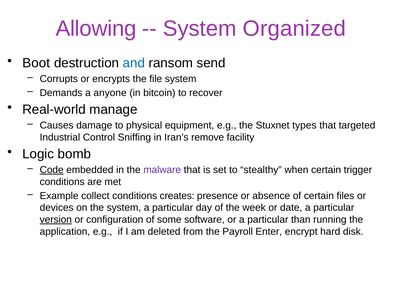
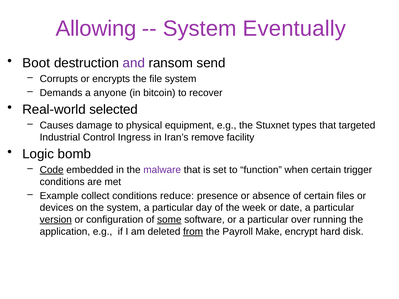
Organized: Organized -> Eventually (294, 29)
and colour: blue -> purple (134, 63)
manage: manage -> selected (114, 110)
Sniffing: Sniffing -> Ingress (134, 137)
stealthy: stealthy -> function (261, 170)
creates: creates -> reduce (177, 196)
some underline: none -> present (169, 220)
than: than -> over (301, 220)
from underline: none -> present (193, 232)
Enter: Enter -> Make (269, 232)
